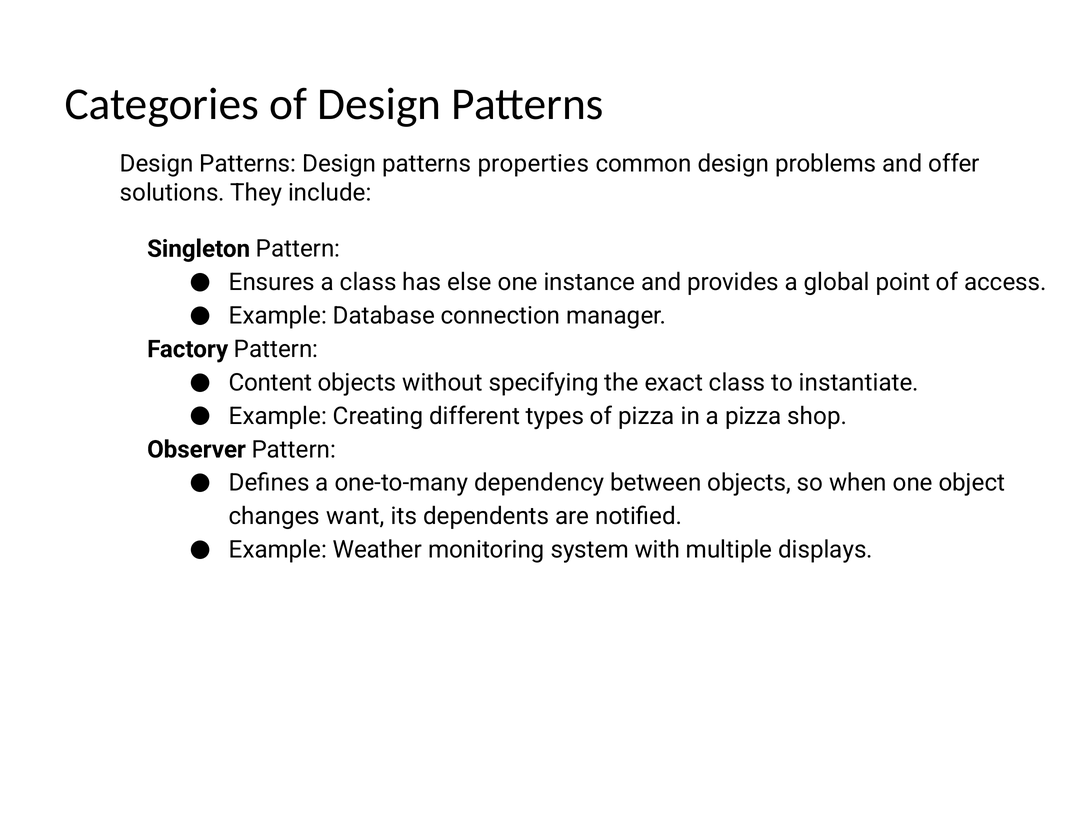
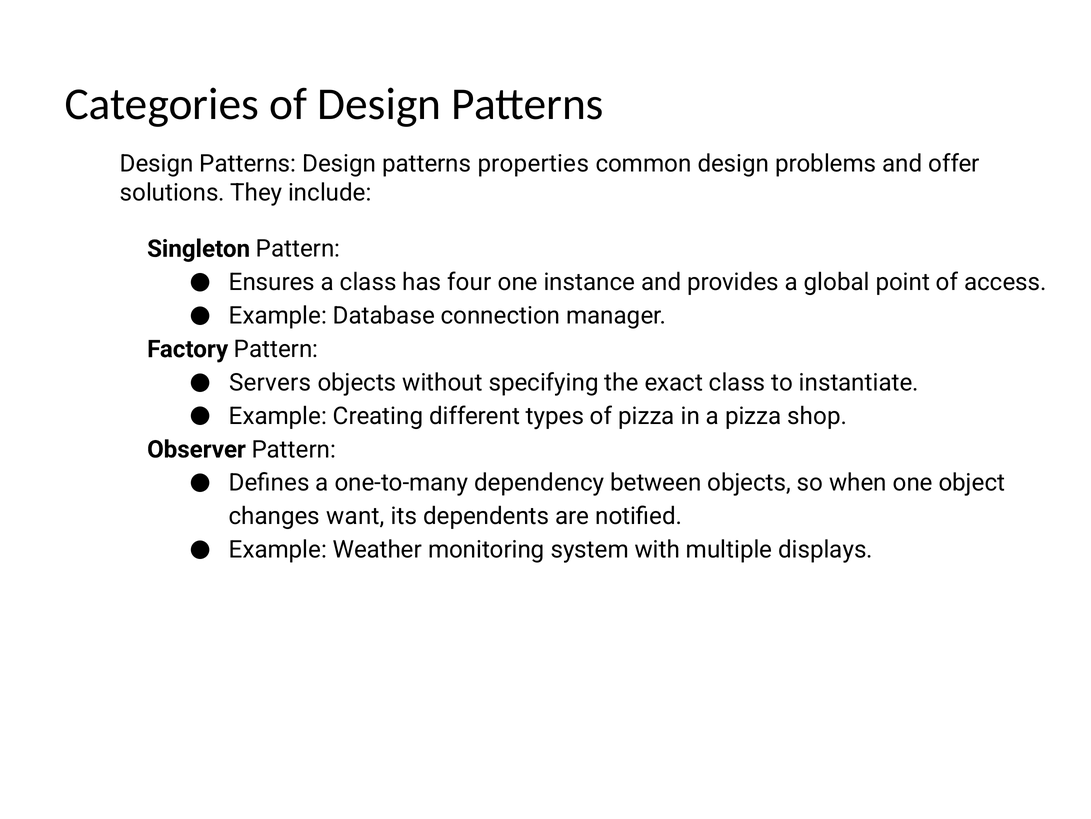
else: else -> four (470, 282)
Content: Content -> Servers (270, 382)
